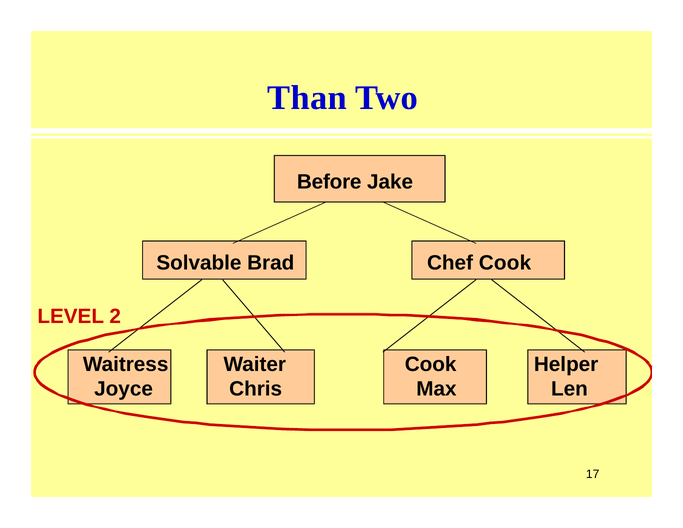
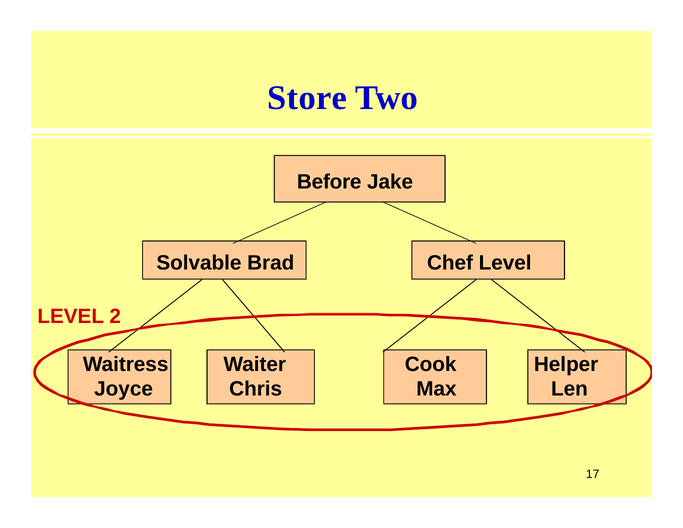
Than: Than -> Store (307, 98)
Chef Cook: Cook -> Level (505, 263)
